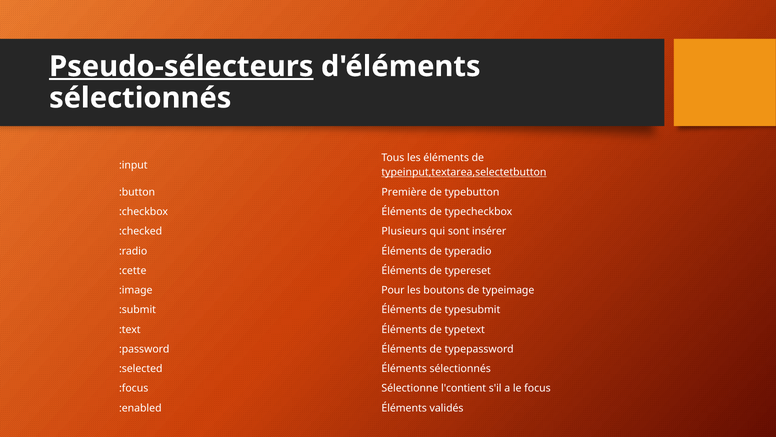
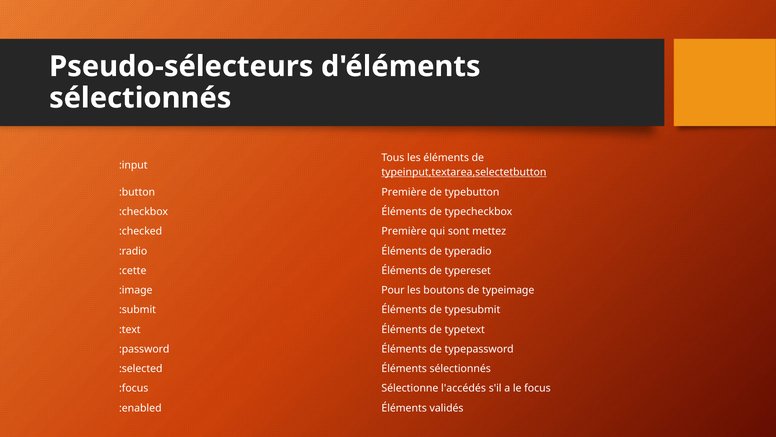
Pseudo-sélecteurs underline: present -> none (181, 66)
:checked Plusieurs: Plusieurs -> Première (404, 231)
insérer: insérer -> mettez (489, 231)
l'contient: l'contient -> l'accédés (464, 388)
